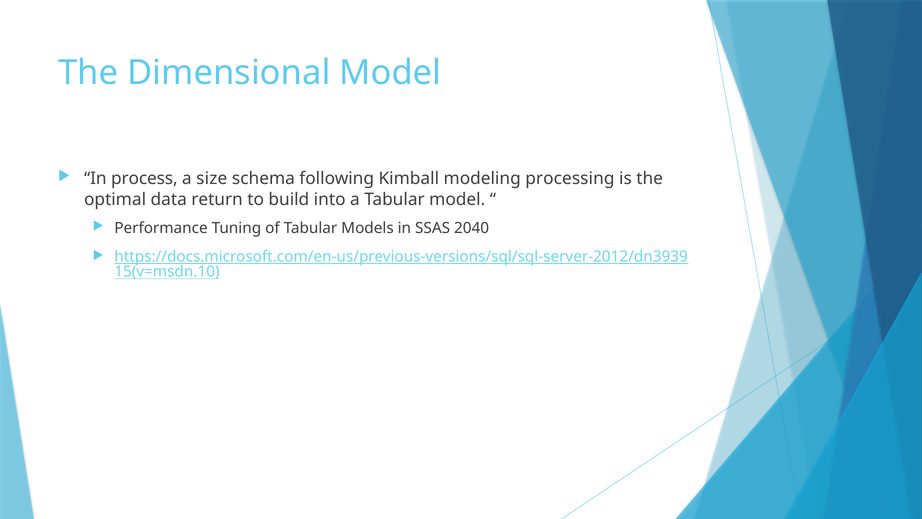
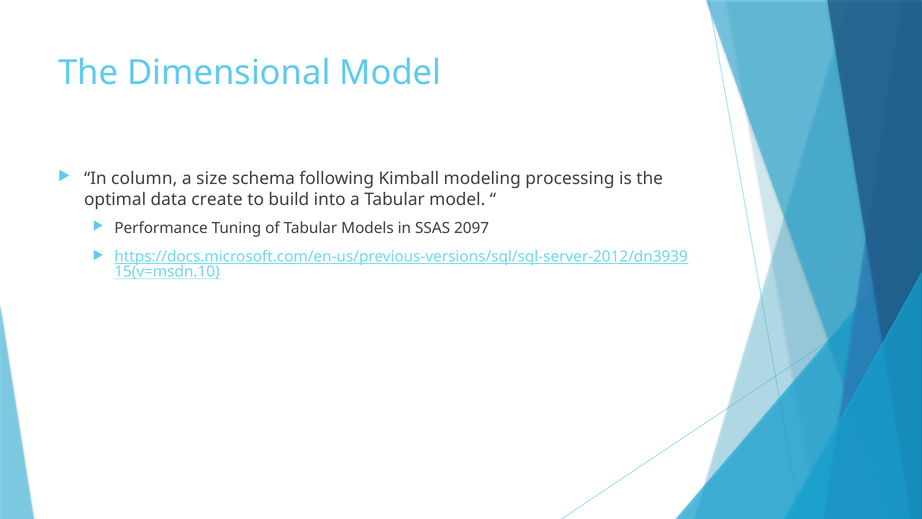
process: process -> column (144, 178)
return: return -> create (217, 199)
2040: 2040 -> 2097 (472, 228)
